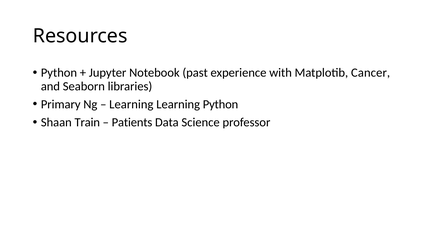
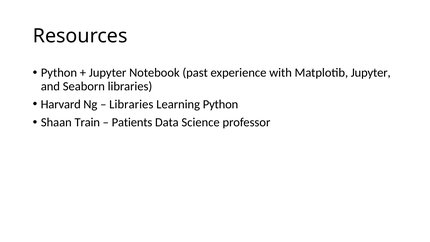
Matplotib Cancer: Cancer -> Jupyter (371, 73)
Primary: Primary -> Harvard (61, 104)
Learning: Learning -> Libraries (131, 104)
